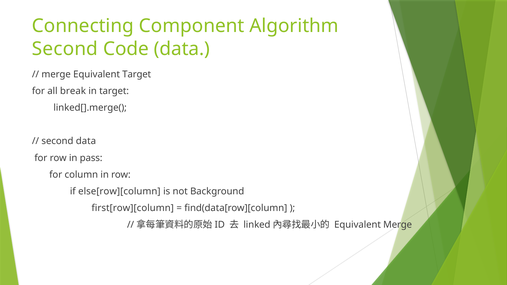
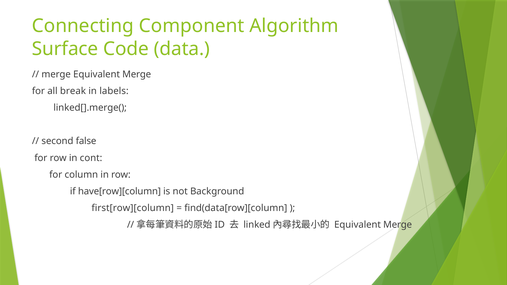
Second: Second -> Surface (65, 49)
merge Equivalent Target: Target -> Merge (137, 75)
in target: target -> labels (114, 91)
second data: data -> false (86, 141)
pass: pass -> cont (91, 158)
else[row][column: else[row][column -> have[row][column (119, 191)
